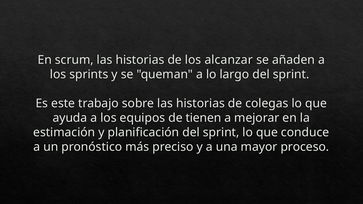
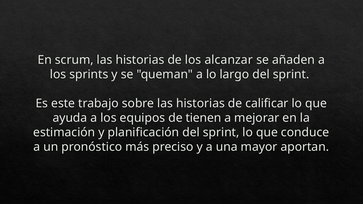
colegas: colegas -> calificar (267, 104)
proceso: proceso -> aportan (305, 147)
